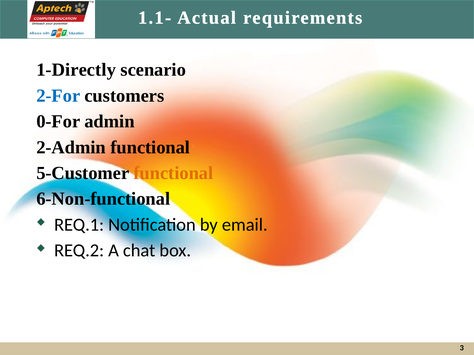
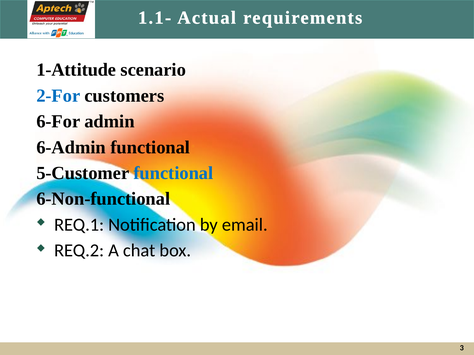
1-Directly: 1-Directly -> 1-Attitude (76, 70)
0-For: 0-For -> 6-For (58, 122)
2-Admin: 2-Admin -> 6-Admin (71, 147)
functional colour: orange -> blue (173, 173)
